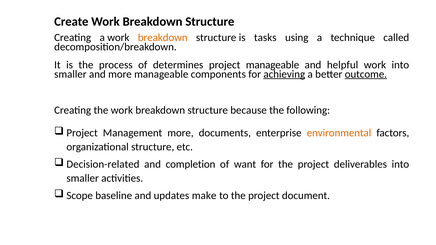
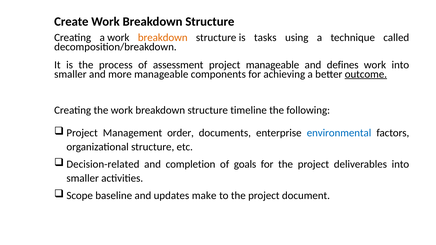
determines: determines -> assessment (178, 65)
helpful: helpful -> defines (343, 65)
achieving underline: present -> none (284, 74)
because: because -> timeline (249, 110)
Management more: more -> order (181, 133)
environmental colour: orange -> blue (339, 133)
want: want -> goals (245, 165)
